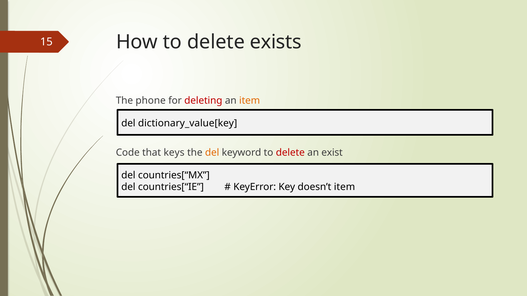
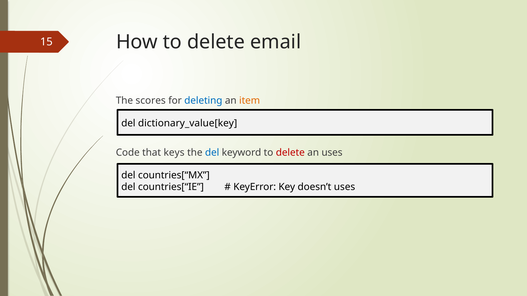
exists: exists -> email (276, 42)
phone: phone -> scores (151, 101)
deleting colour: red -> blue (203, 101)
del colour: orange -> blue (212, 153)
an exist: exist -> uses (332, 153)
doesn’t item: item -> uses (345, 187)
